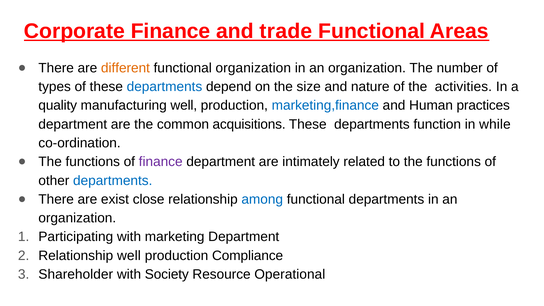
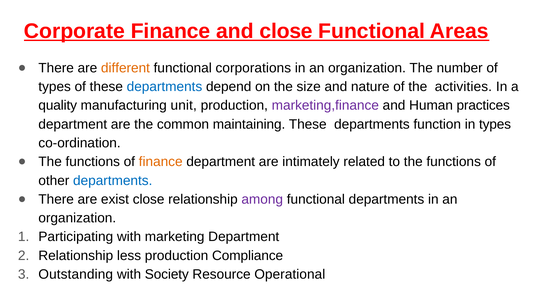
and trade: trade -> close (286, 31)
functional organization: organization -> corporations (253, 68)
manufacturing well: well -> unit (184, 106)
marketing,finance colour: blue -> purple (325, 106)
acquisitions: acquisitions -> maintaining (249, 124)
in while: while -> types (495, 124)
finance colour: purple -> orange (161, 162)
among colour: blue -> purple (262, 199)
Relationship well: well -> less (129, 256)
Shareholder: Shareholder -> Outstanding (76, 274)
